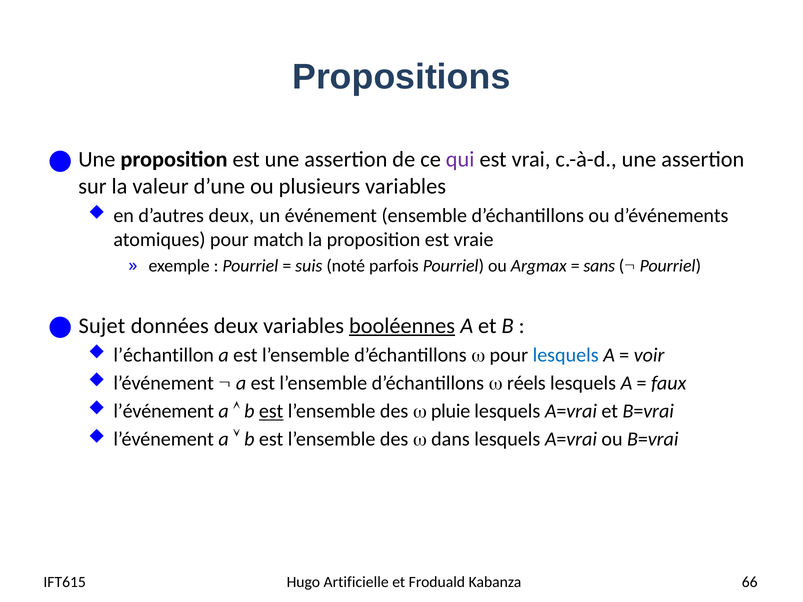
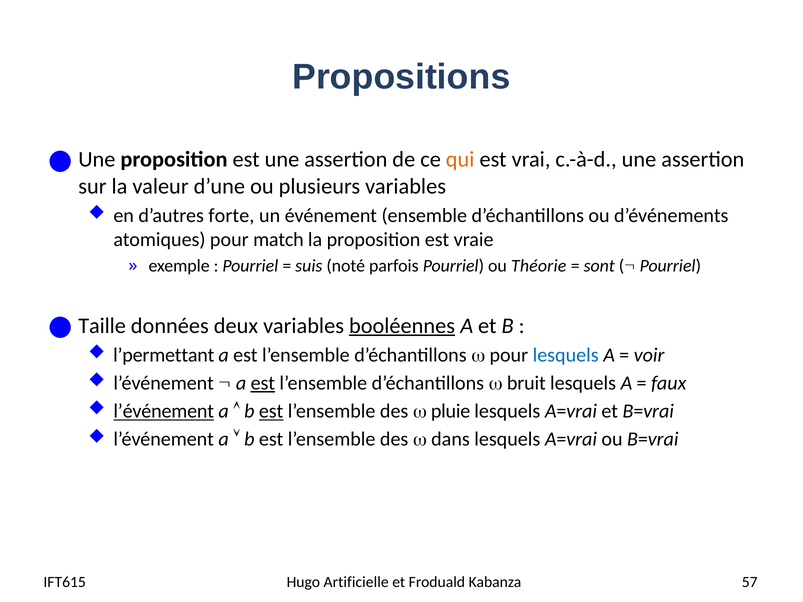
qui colour: purple -> orange (460, 159)
d’autres deux: deux -> forte (231, 216)
Argmax: Argmax -> Théorie (539, 266)
sans: sans -> sont (599, 266)
Sujet: Sujet -> Taille (102, 326)
l’échantillon: l’échantillon -> l’permettant (164, 355)
est underline: none -> present (263, 383)
réels: réels -> bruit (526, 383)
l’événement underline: none -> present (164, 411)
66: 66 -> 57 (750, 582)
